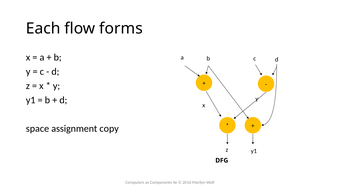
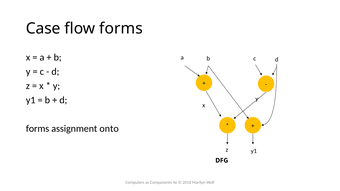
Each: Each -> Case (43, 29)
space: space -> forms (38, 129)
copy: copy -> onto (109, 129)
